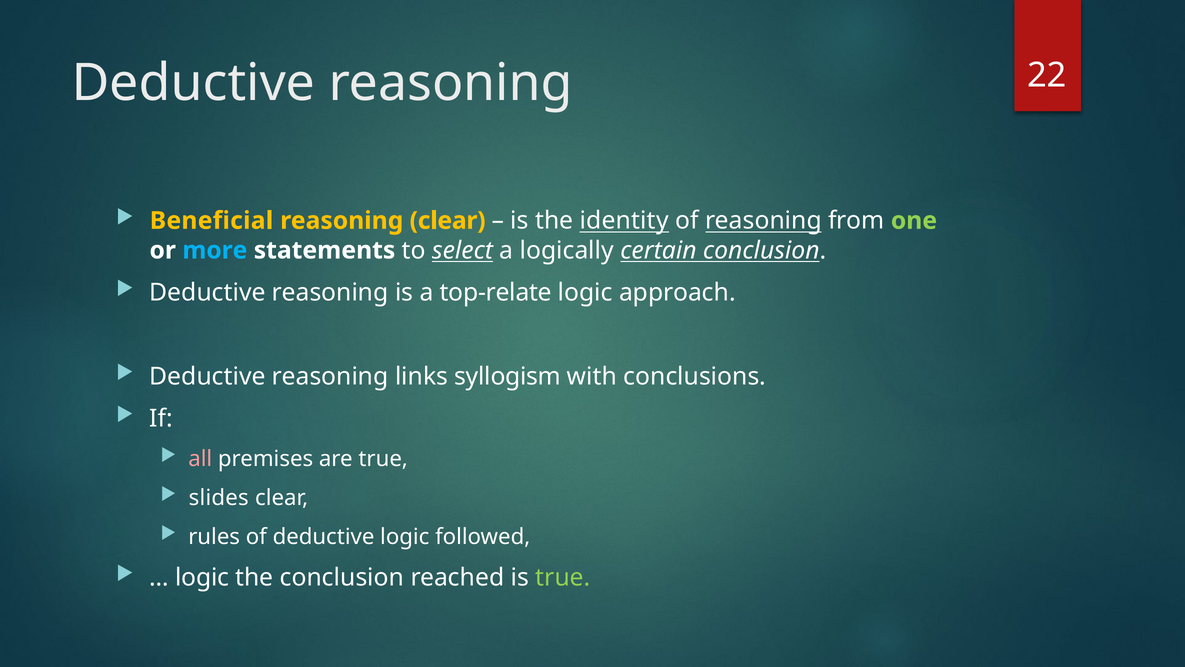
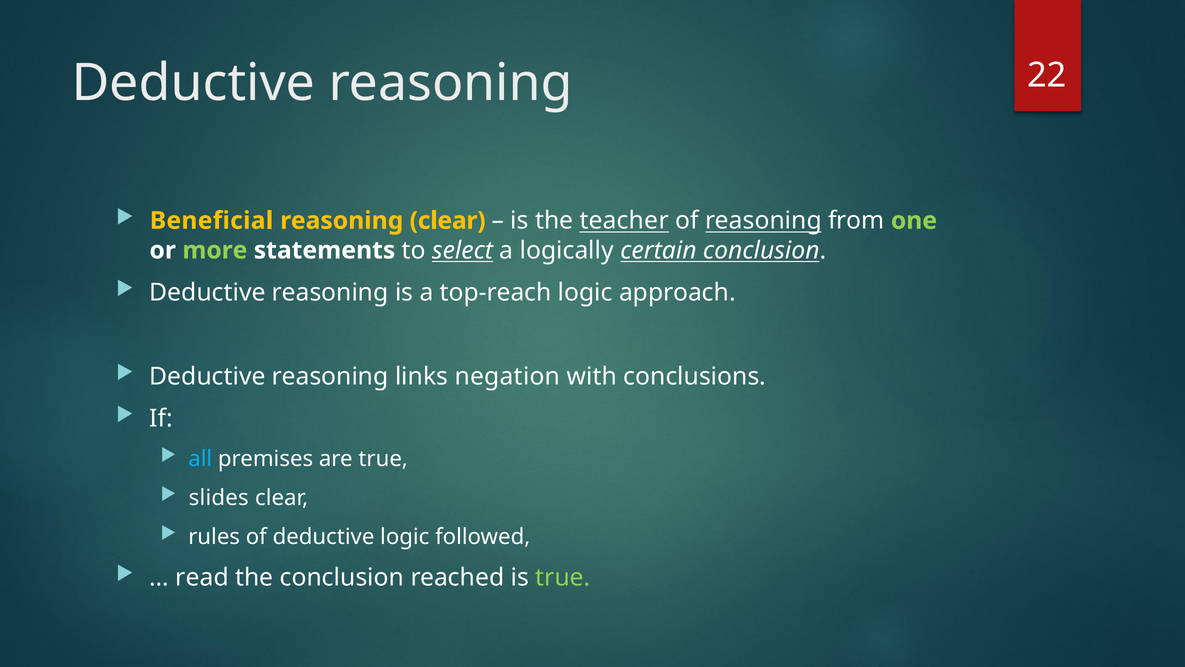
identity: identity -> teacher (624, 221)
more colour: light blue -> light green (215, 250)
top-relate: top-relate -> top-reach (496, 292)
syllogism: syllogism -> negation (507, 376)
all colour: pink -> light blue (200, 458)
logic: logic -> read (202, 577)
